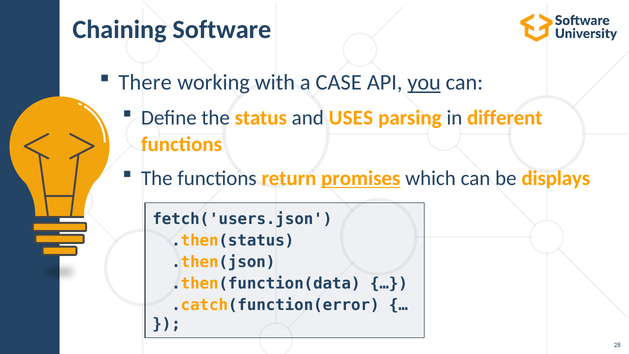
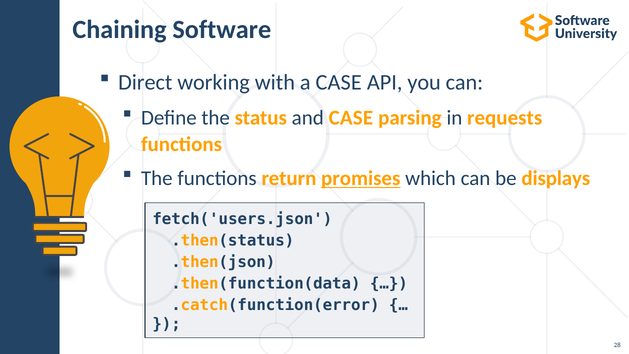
There: There -> Direct (145, 83)
you underline: present -> none (424, 83)
and USES: USES -> CASE (351, 118)
different: different -> requests (505, 118)
